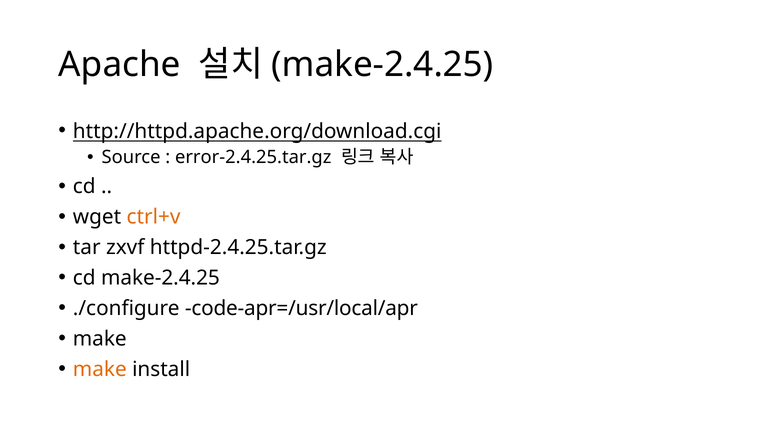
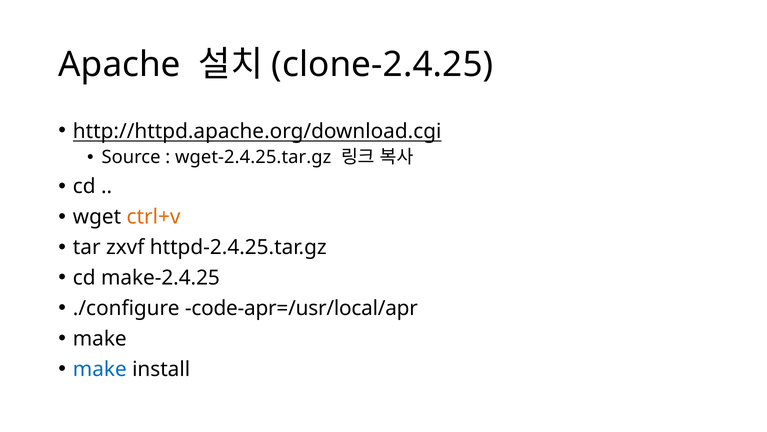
make-2.4.25: make-2.4.25 -> clone-2.4.25 (382, 64)
error-2.4.25.tar.gz: error-2.4.25.tar.gz -> wget-2.4.25.tar.gz (253, 157)
make colour: orange -> blue (100, 369)
